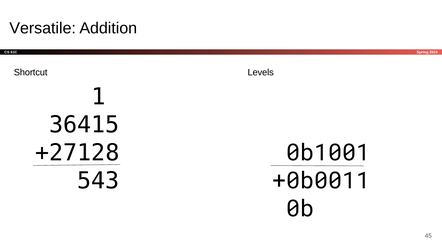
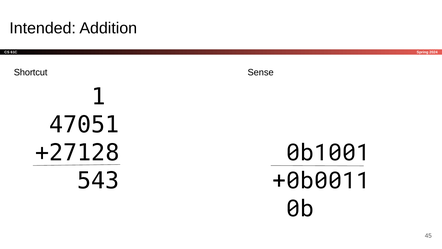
Versatile: Versatile -> Intended (43, 28)
Levels: Levels -> Sense (261, 73)
36415: 36415 -> 47051 (84, 125)
